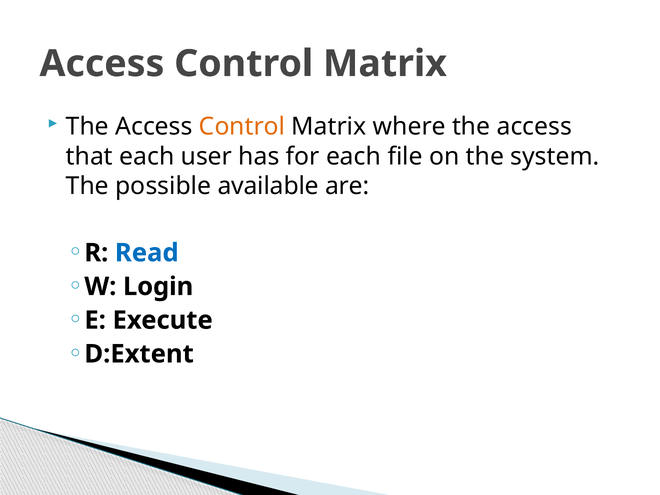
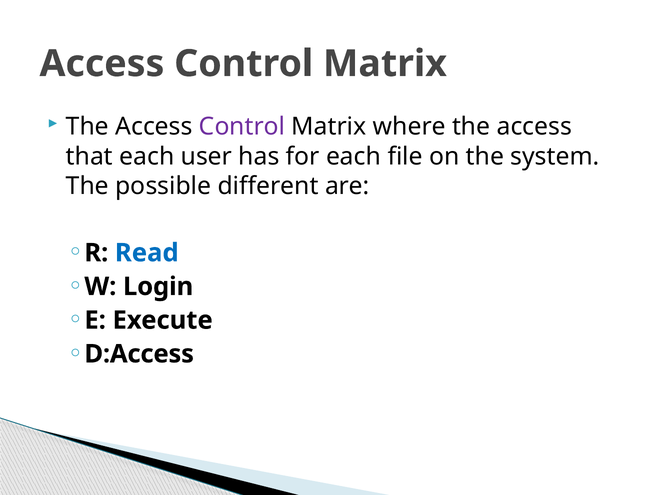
Control colour: orange -> purple (242, 127)
available: available -> different (268, 186)
D:Extent: D:Extent -> D:Access (139, 354)
